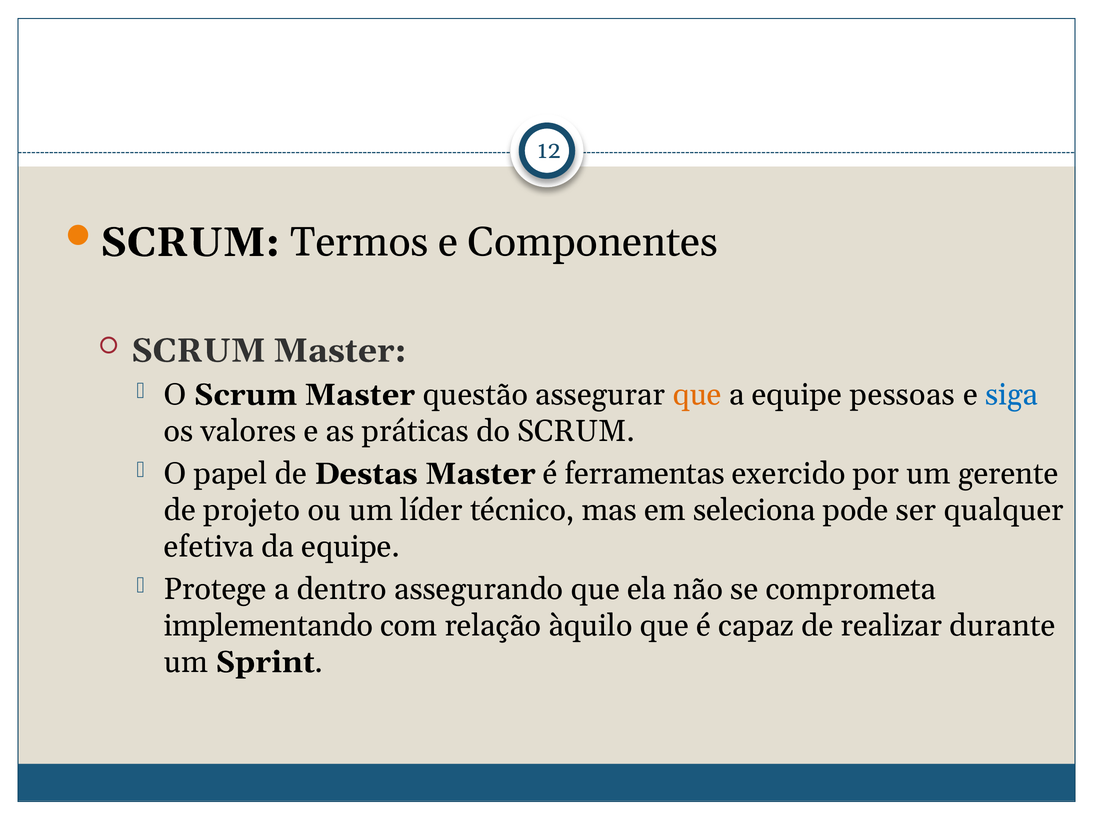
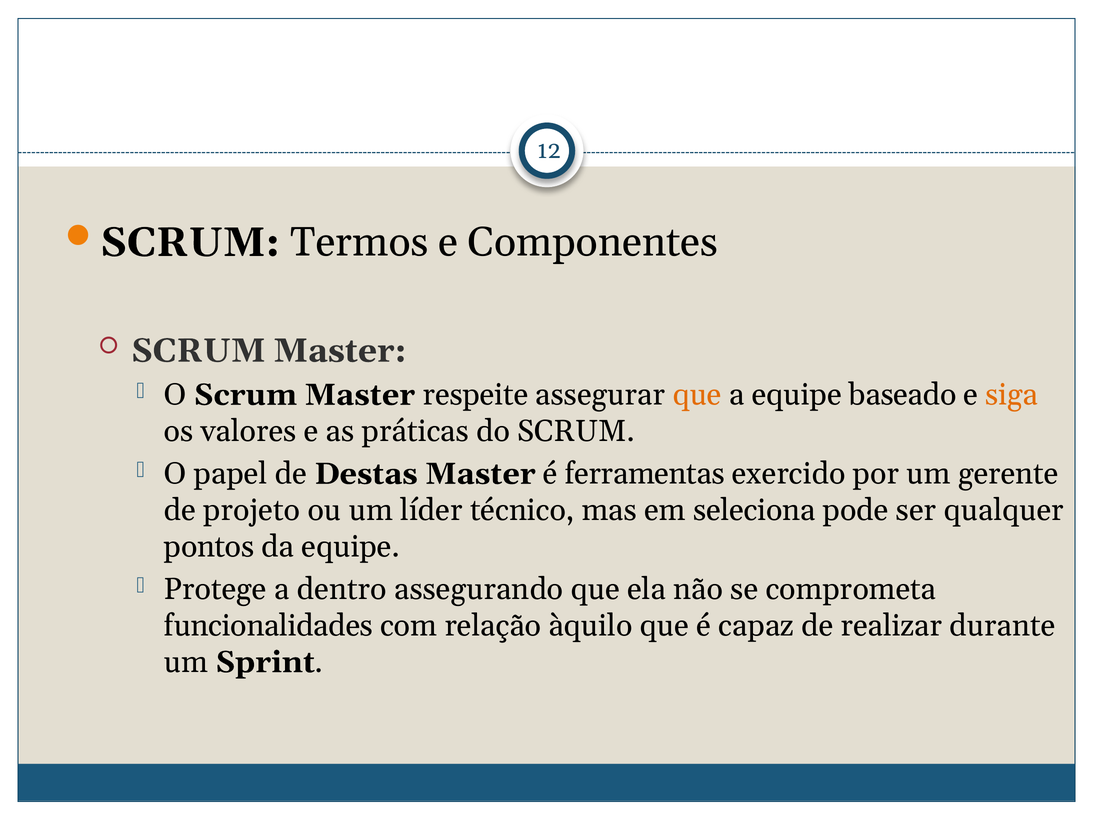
questão: questão -> respeite (476, 395)
pessoas: pessoas -> baseado (903, 395)
siga colour: blue -> orange (1012, 395)
efetiva: efetiva -> pontos (209, 547)
implementando: implementando -> funcionalidades (269, 626)
